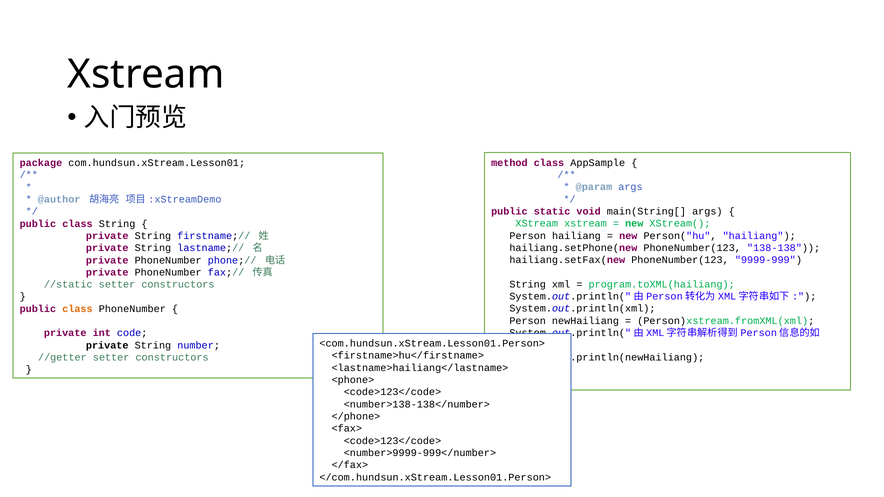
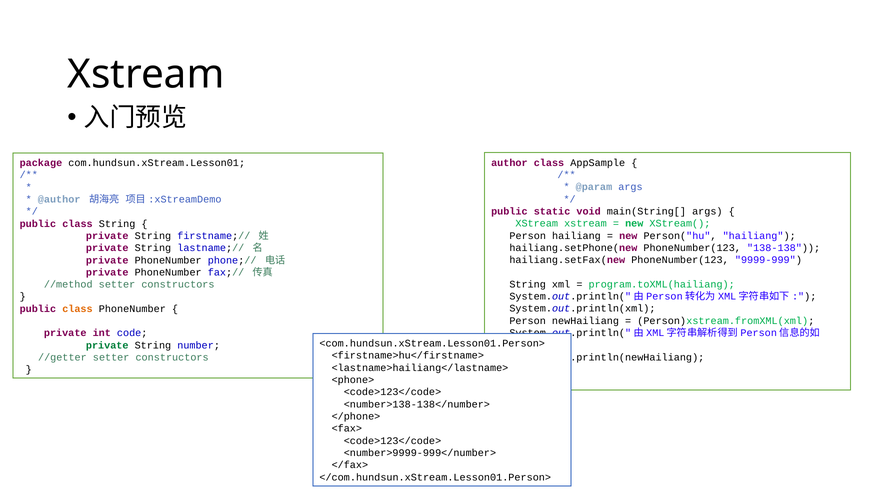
method: method -> author (509, 163)
//static: //static -> //method (68, 285)
private colour: black -> green (107, 345)
